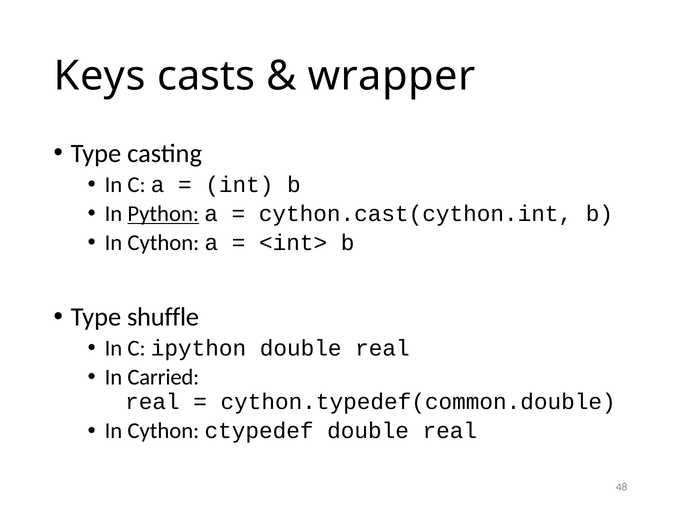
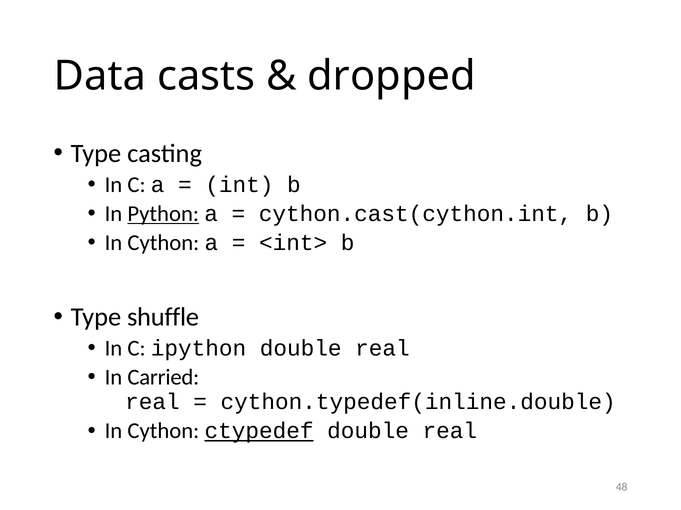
Keys: Keys -> Data (100, 76)
wrapper: wrapper -> dropped (392, 76)
cython.typedef(common.double: cython.typedef(common.double -> cython.typedef(inline.double (418, 402)
ctypedef underline: none -> present (259, 432)
